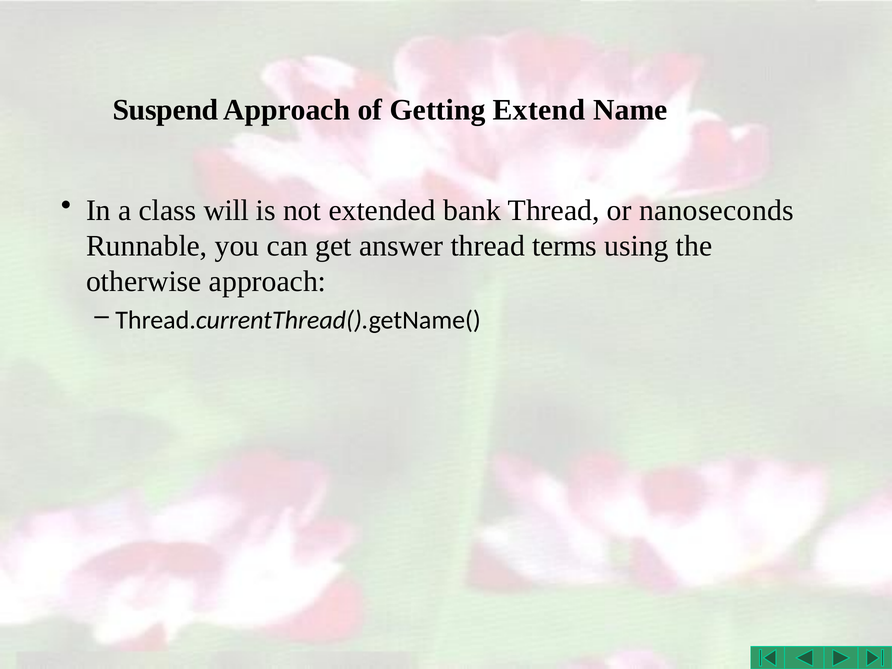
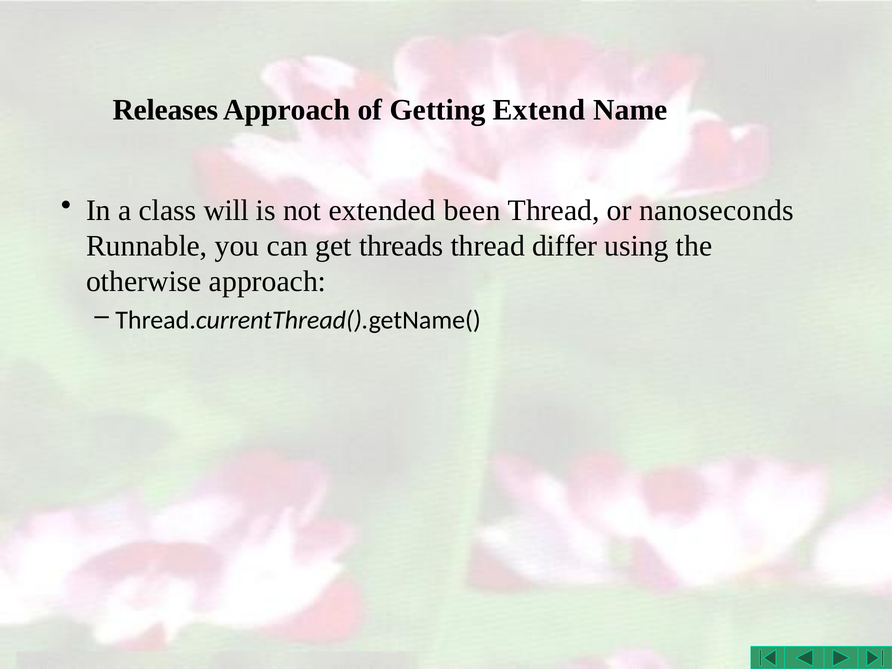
Suspend: Suspend -> Releases (165, 110)
bank: bank -> been (472, 210)
answer: answer -> threads (401, 246)
terms: terms -> differ (565, 246)
